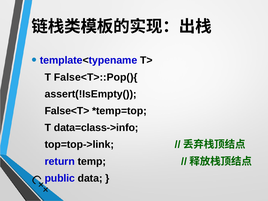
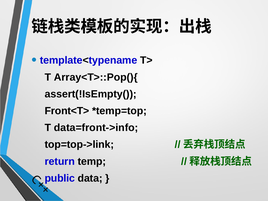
False<T>::Pop(){: False<T>::Pop(){ -> Array<T>::Pop(){ (96, 77)
False<T>: False<T> -> Front<T> (67, 111)
data=class->info: data=class->info -> data=front->info (96, 128)
